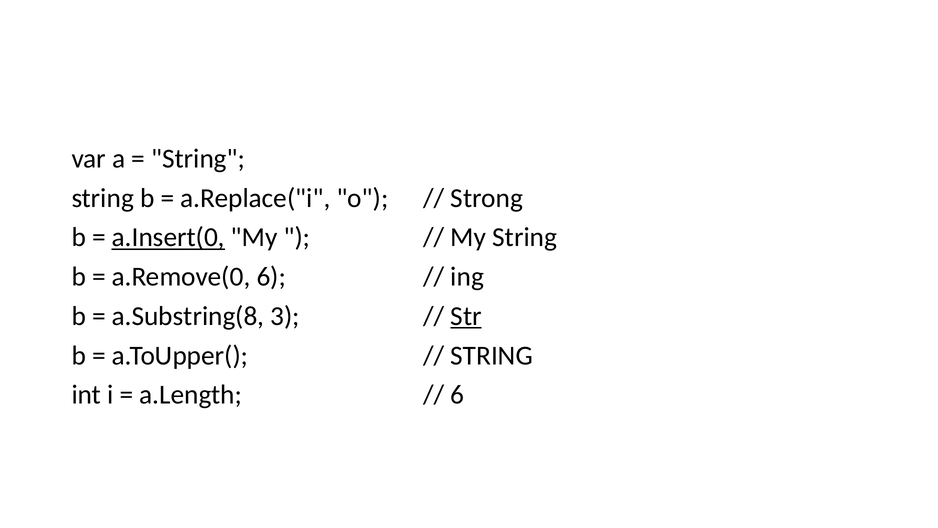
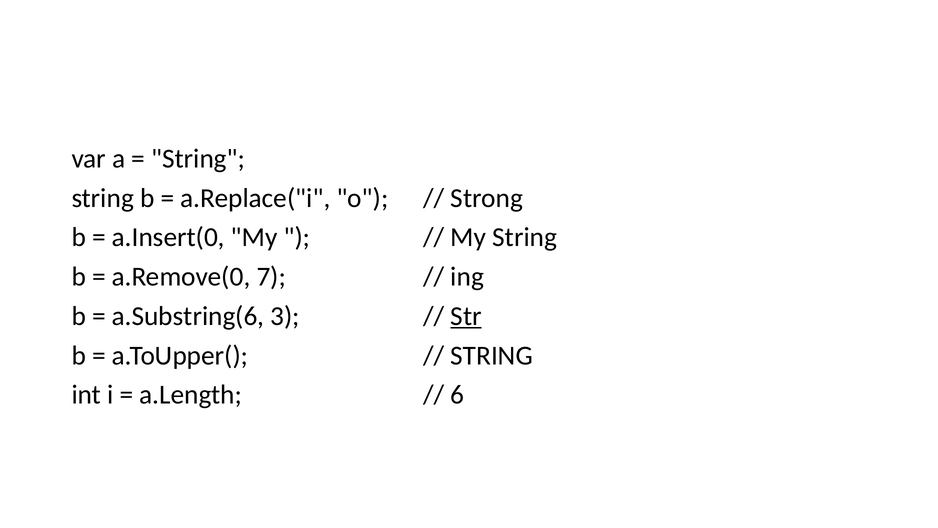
a.Insert(0 underline: present -> none (168, 237)
a.Remove(0 6: 6 -> 7 (271, 277)
a.Substring(8: a.Substring(8 -> a.Substring(6 (188, 316)
